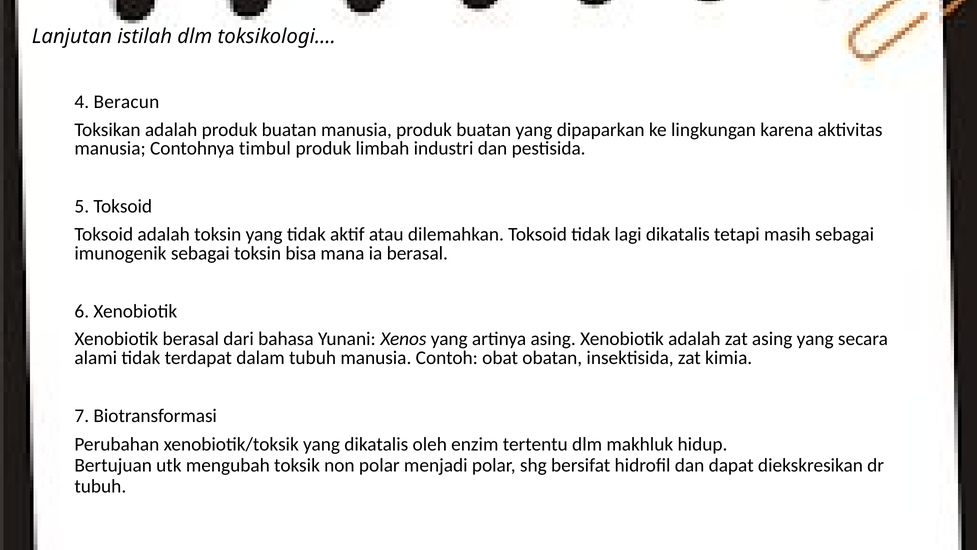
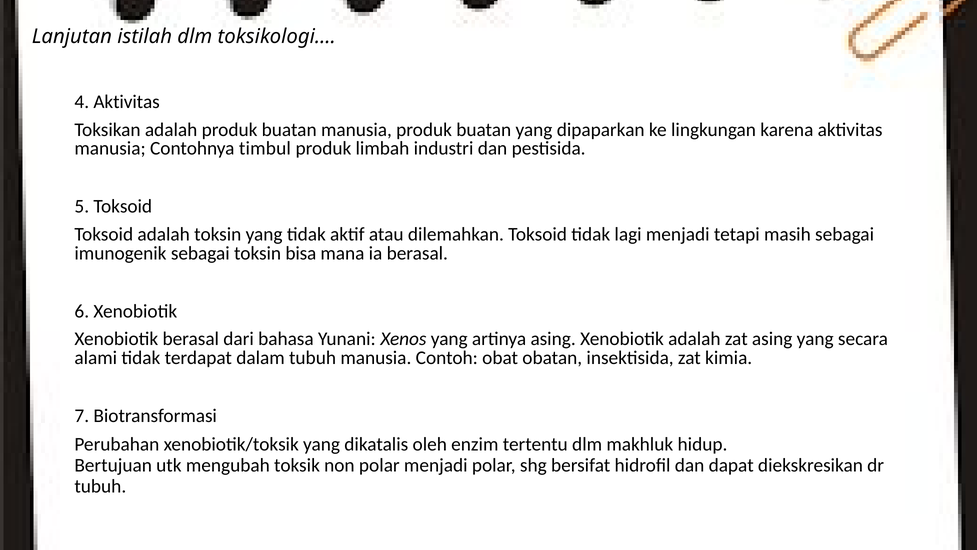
4 Beracun: Beracun -> Aktivitas (127, 102)
lagi dikatalis: dikatalis -> menjadi (678, 234)
